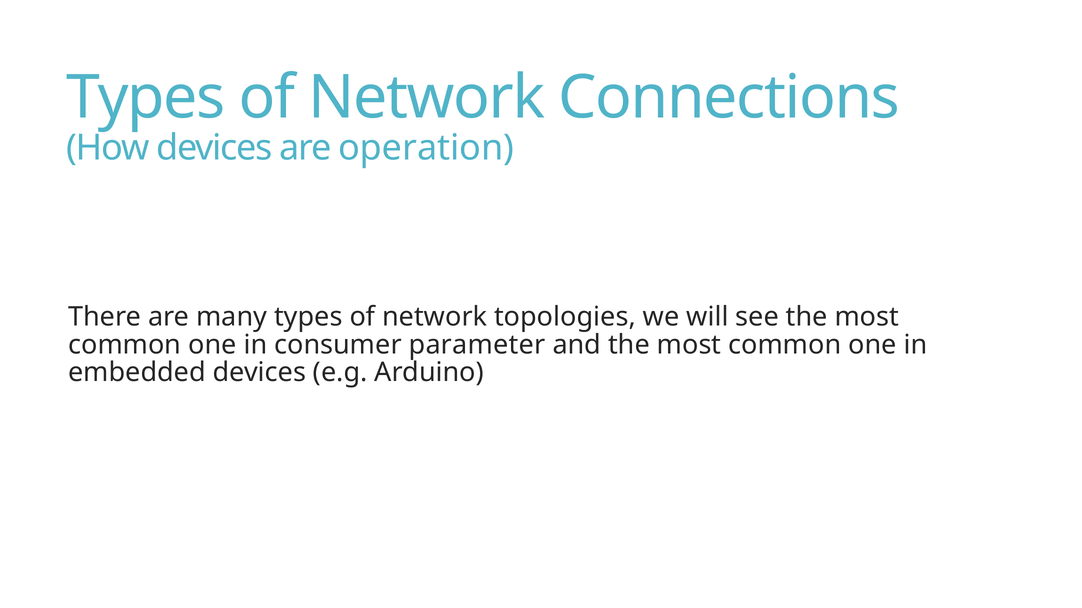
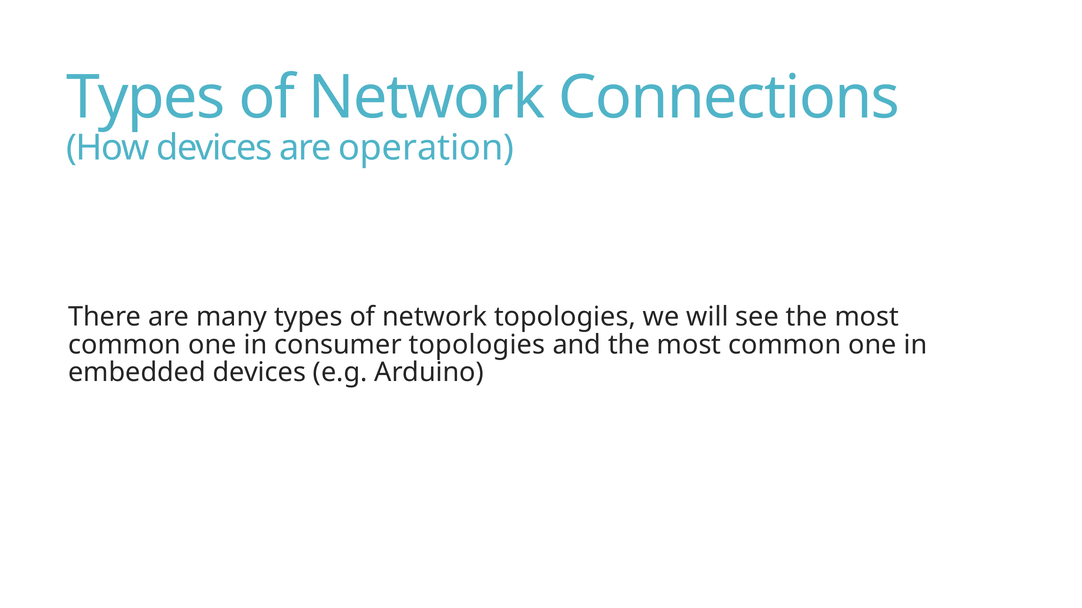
consumer parameter: parameter -> topologies (477, 345)
